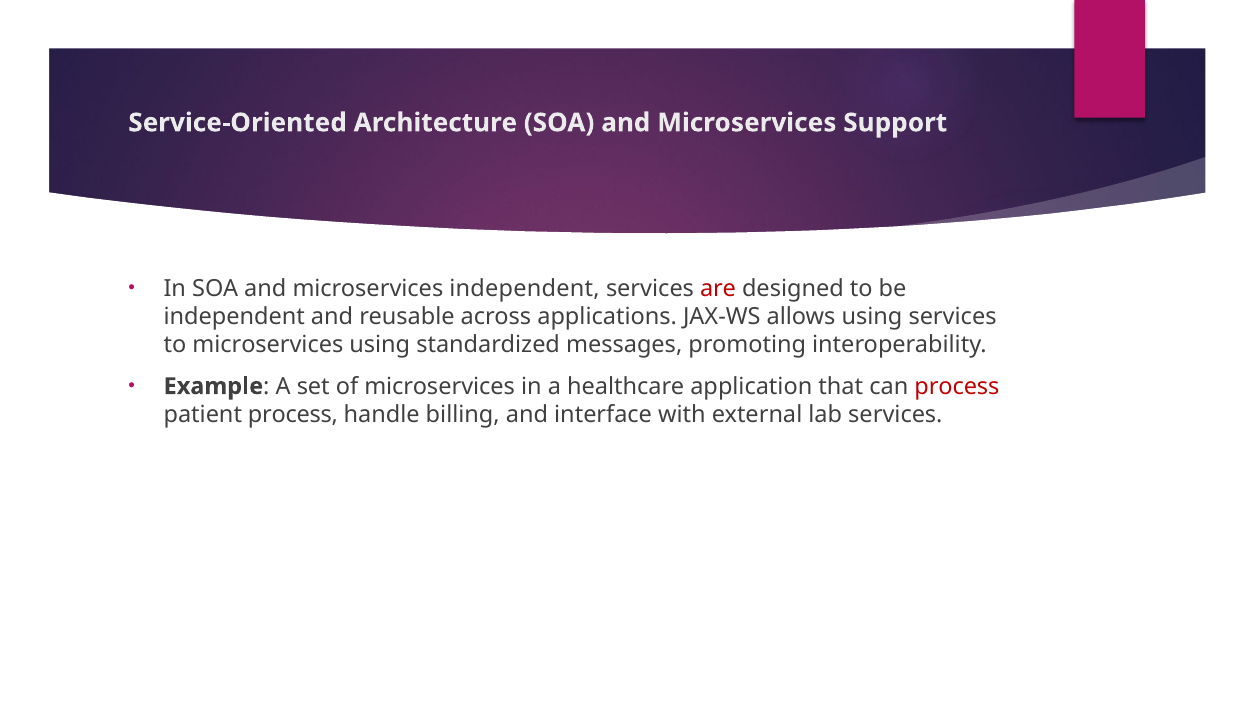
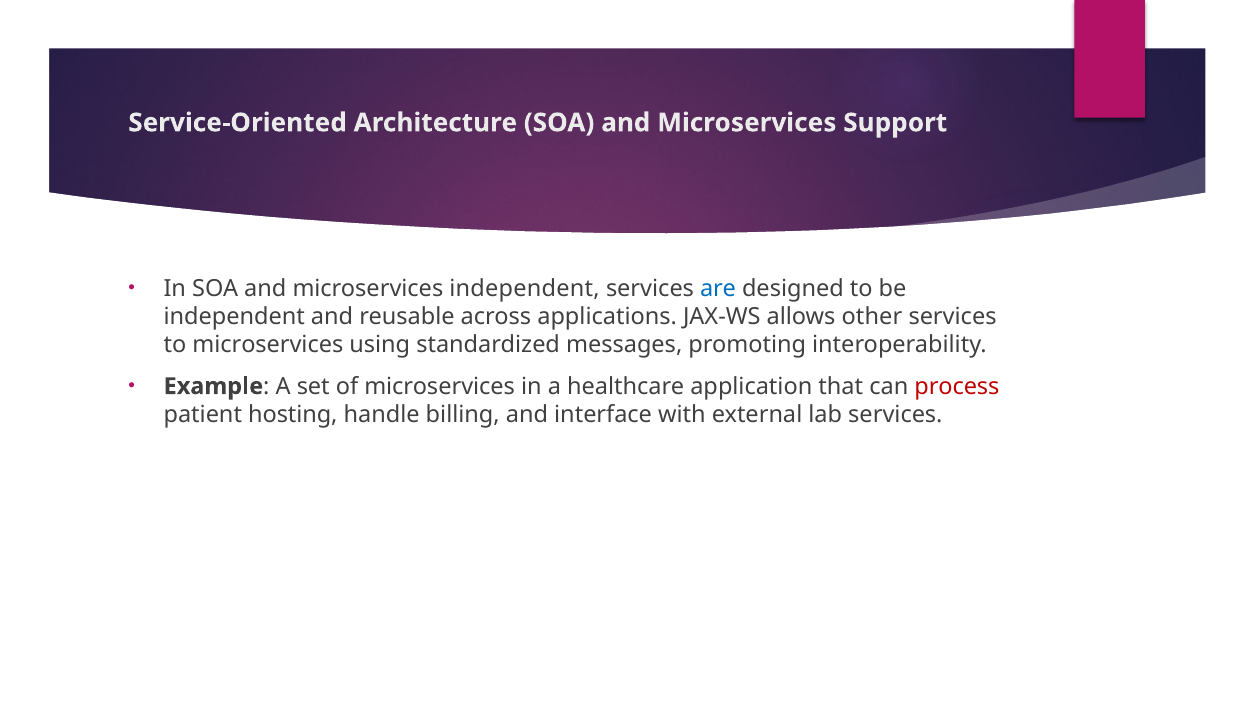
are colour: red -> blue (718, 288)
allows using: using -> other (872, 317)
patient process: process -> hosting (293, 414)
